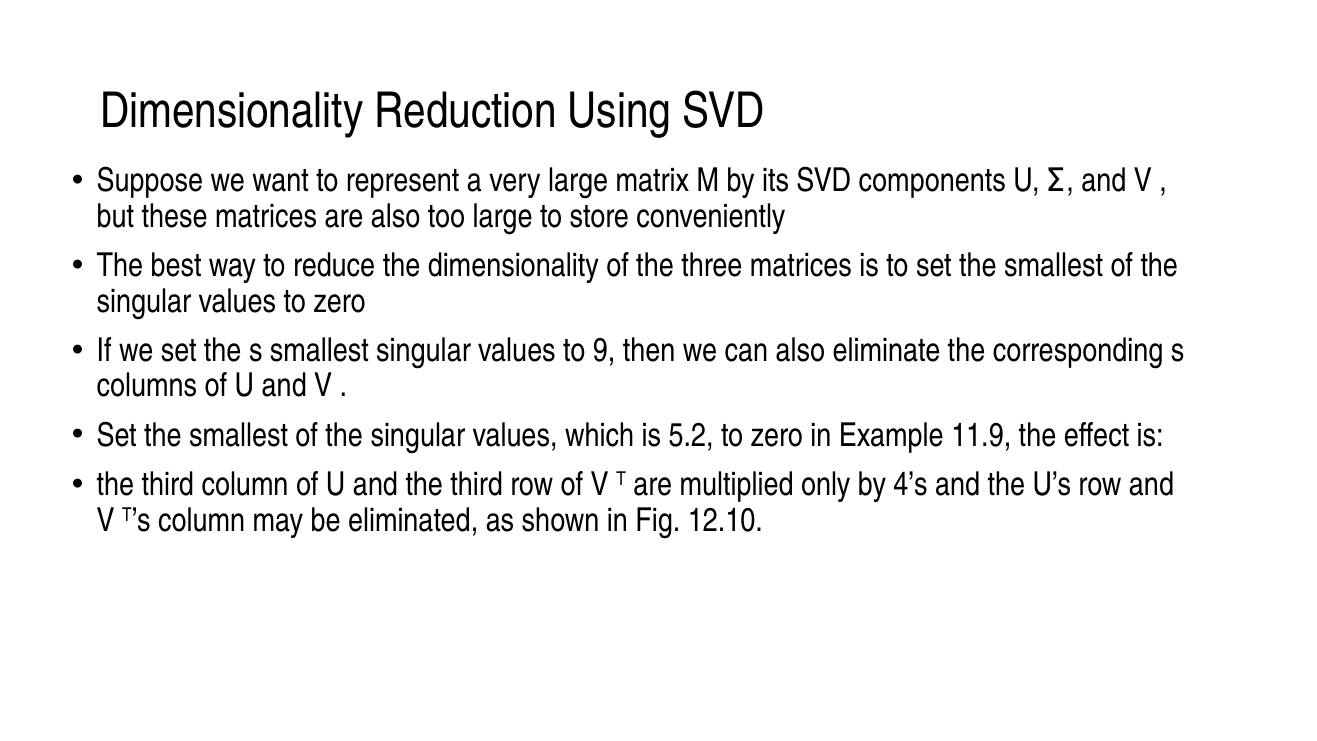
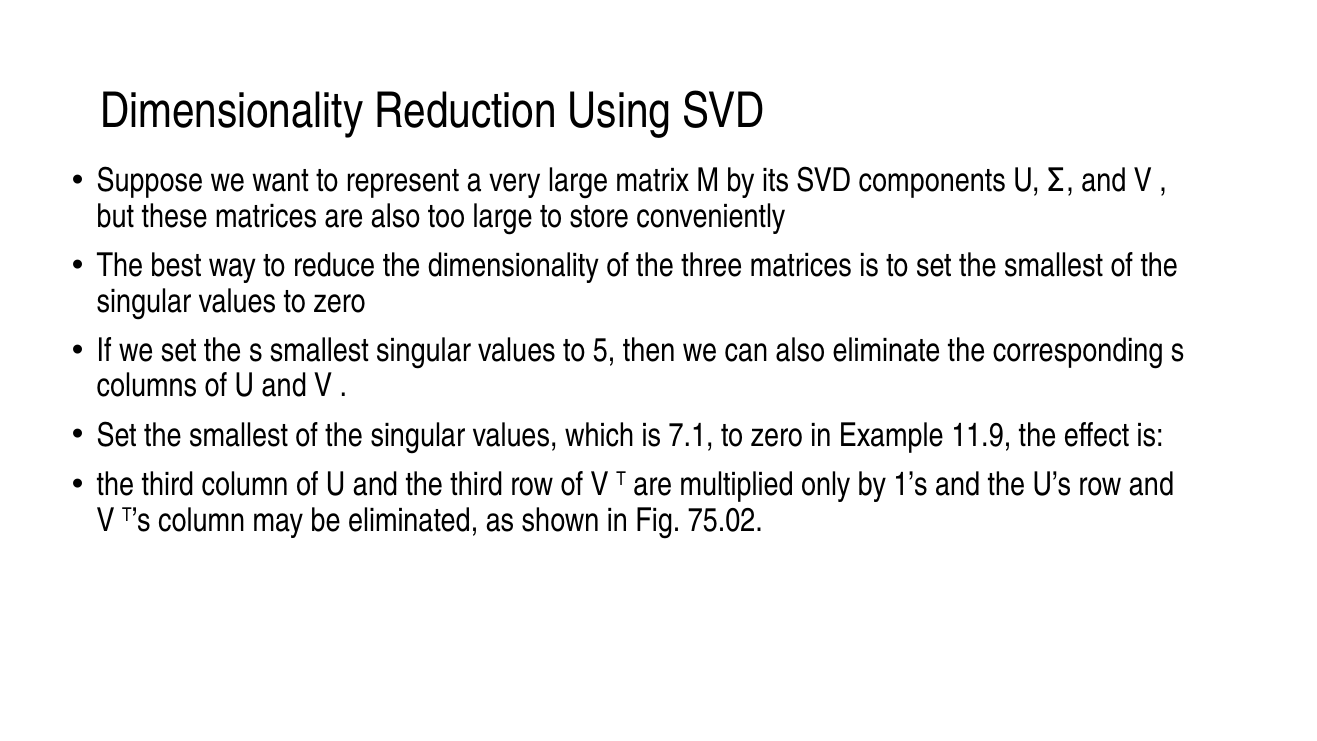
9: 9 -> 5 (604, 350)
5.2: 5.2 -> 7.1 (691, 435)
4’s: 4’s -> 1’s (911, 485)
12.10: 12.10 -> 75.02 (725, 520)
